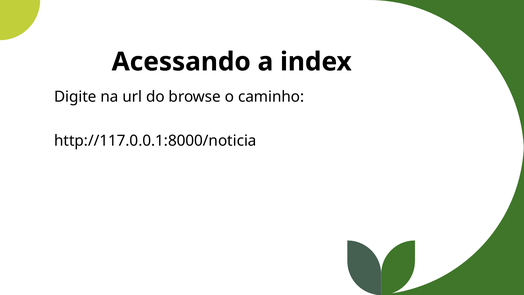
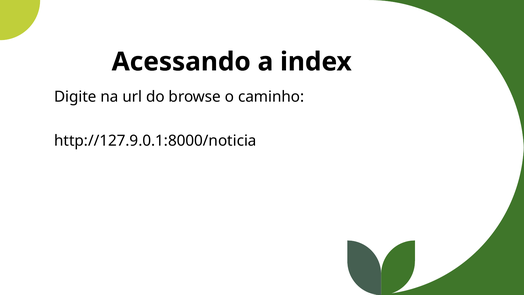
http://117.0.0.1:8000/noticia: http://117.0.0.1:8000/noticia -> http://127.9.0.1:8000/noticia (155, 141)
